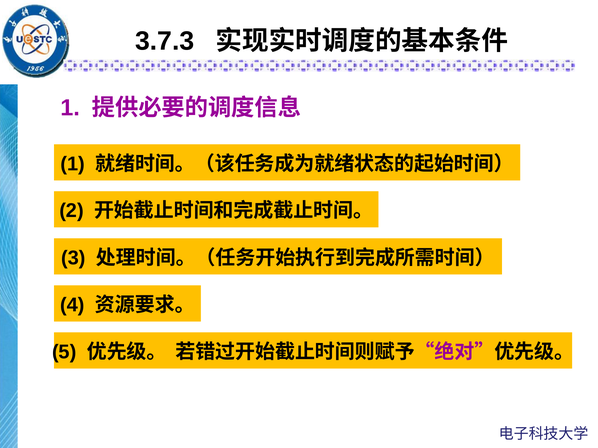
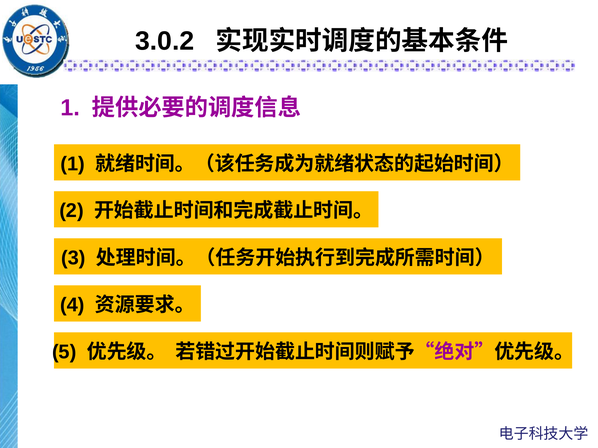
3.7.3: 3.7.3 -> 3.0.2 (165, 41)
